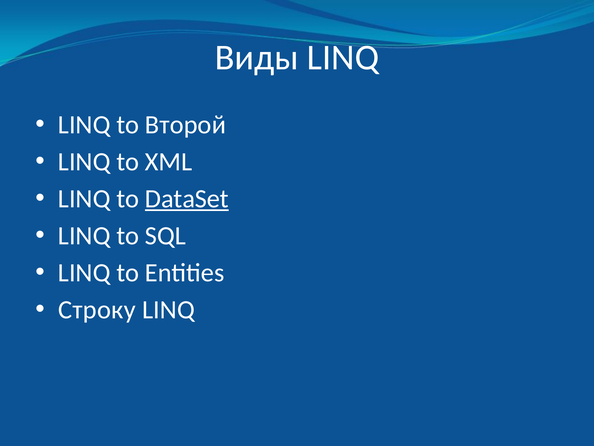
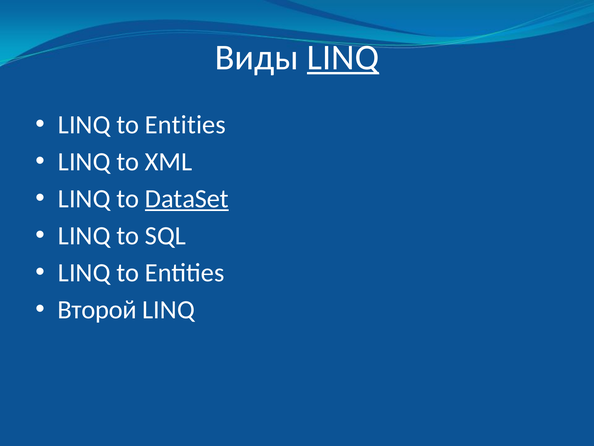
LINQ underline: none -> present (343, 58)
Второй: Второй -> Entities (185, 125)
Строку: Строку -> Второй (97, 309)
